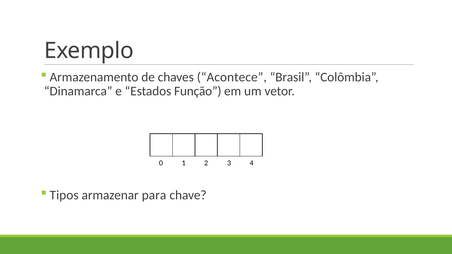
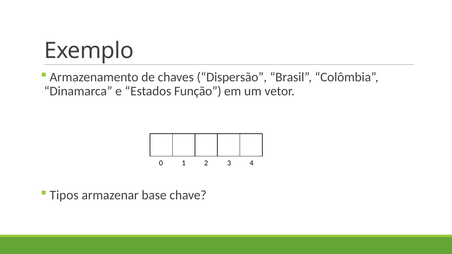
Acontece: Acontece -> Dispersão (232, 77)
para: para -> base (154, 195)
